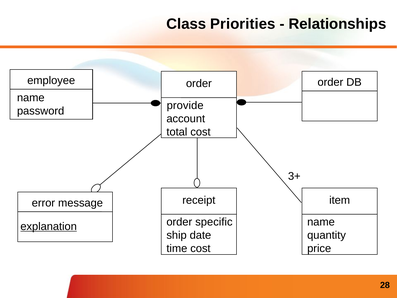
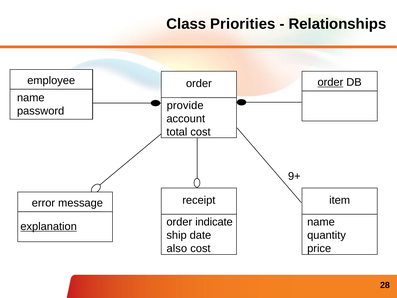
order underline: none -> present (330, 82)
3+: 3+ -> 9+ (294, 176)
specific: specific -> indicate (214, 222)
time: time -> also (177, 248)
